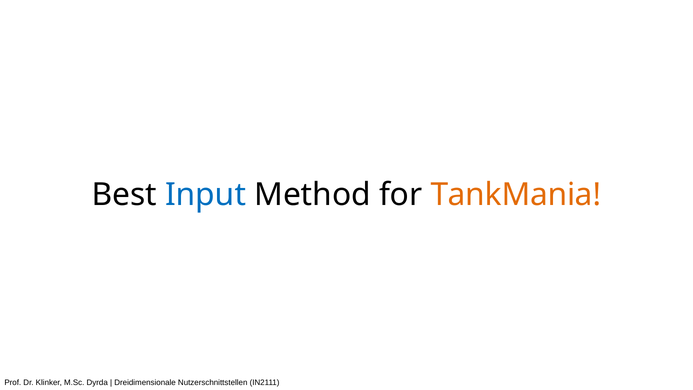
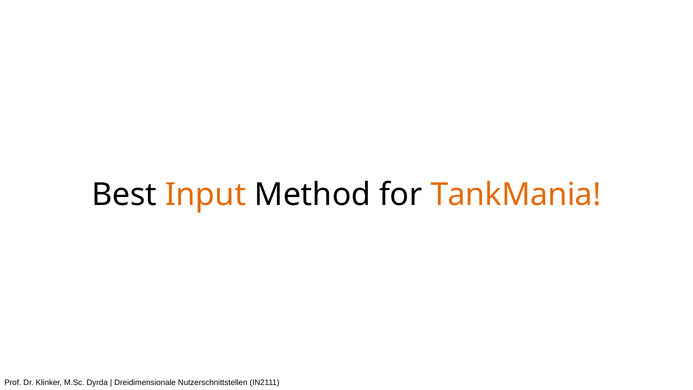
Input colour: blue -> orange (205, 195)
